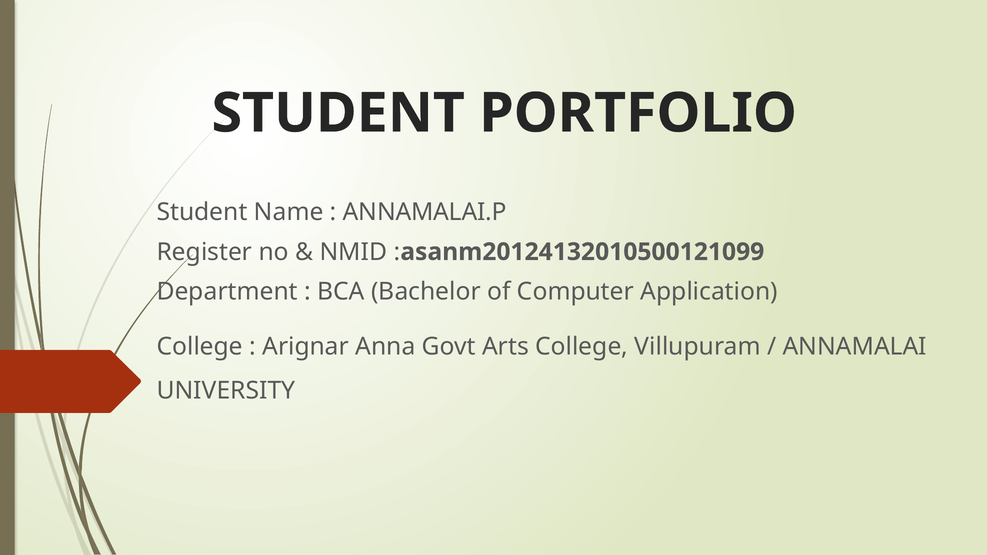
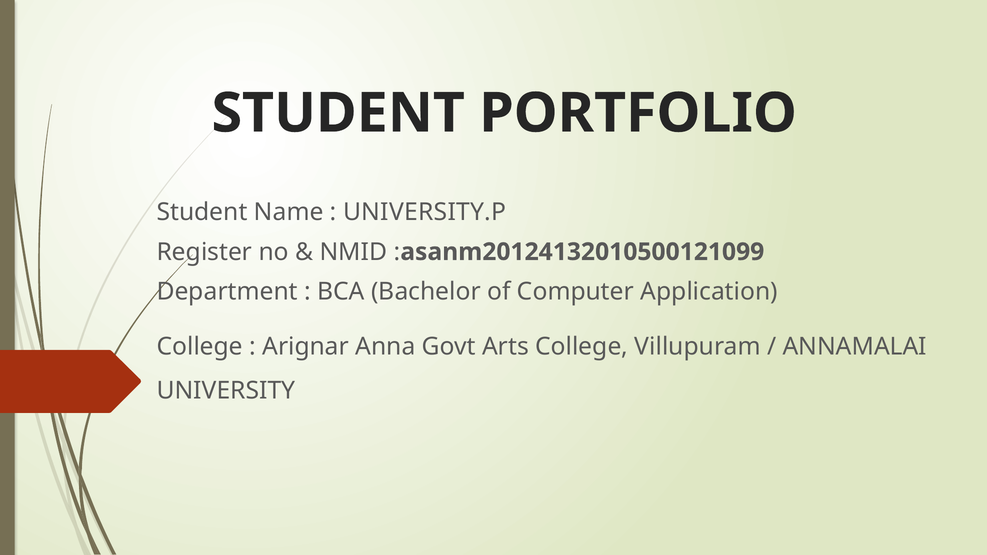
ANNAMALAI.P: ANNAMALAI.P -> UNIVERSITY.P (425, 212)
